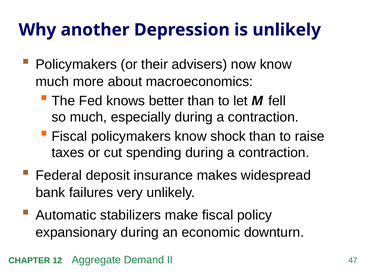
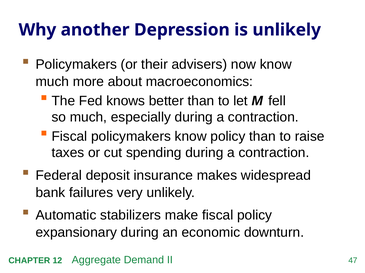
know shock: shock -> policy (228, 137)
